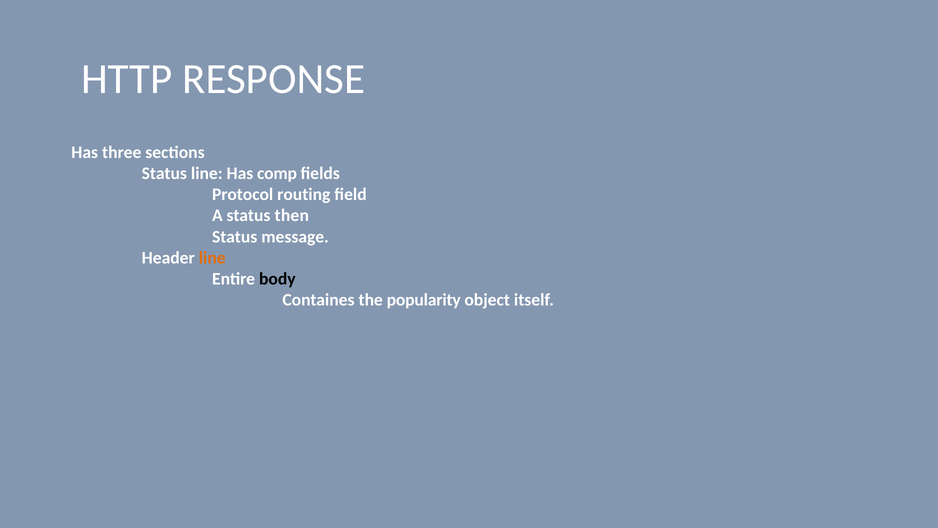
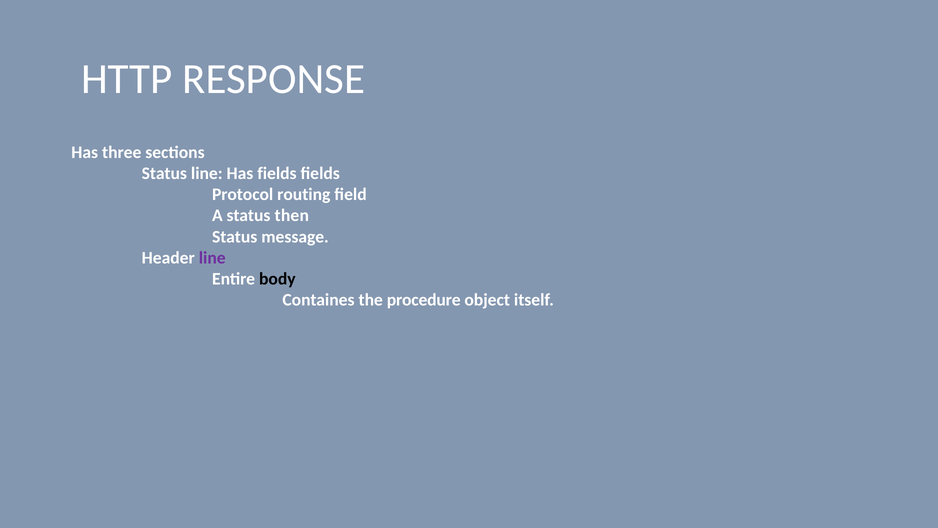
Has comp: comp -> fields (277, 173)
line colour: orange -> purple (212, 258)
popularity: popularity -> procedure (424, 300)
